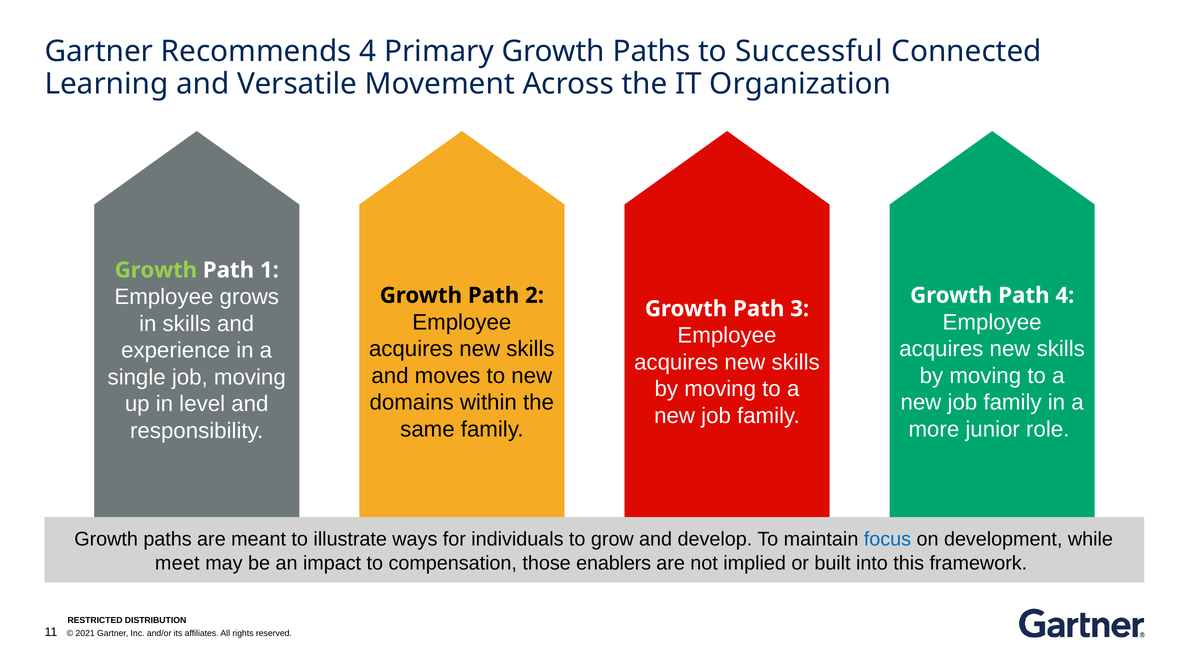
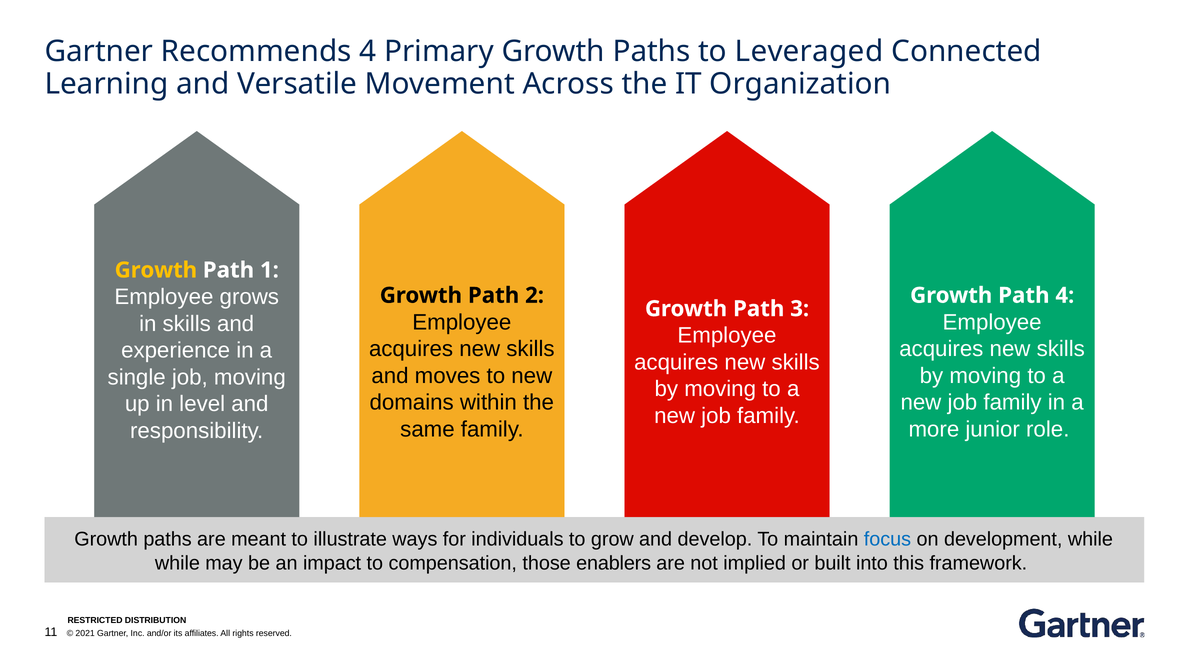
Successful: Successful -> Leveraged (809, 52)
Growth colour: light green -> yellow (156, 270)
meet: meet -> while (177, 563)
